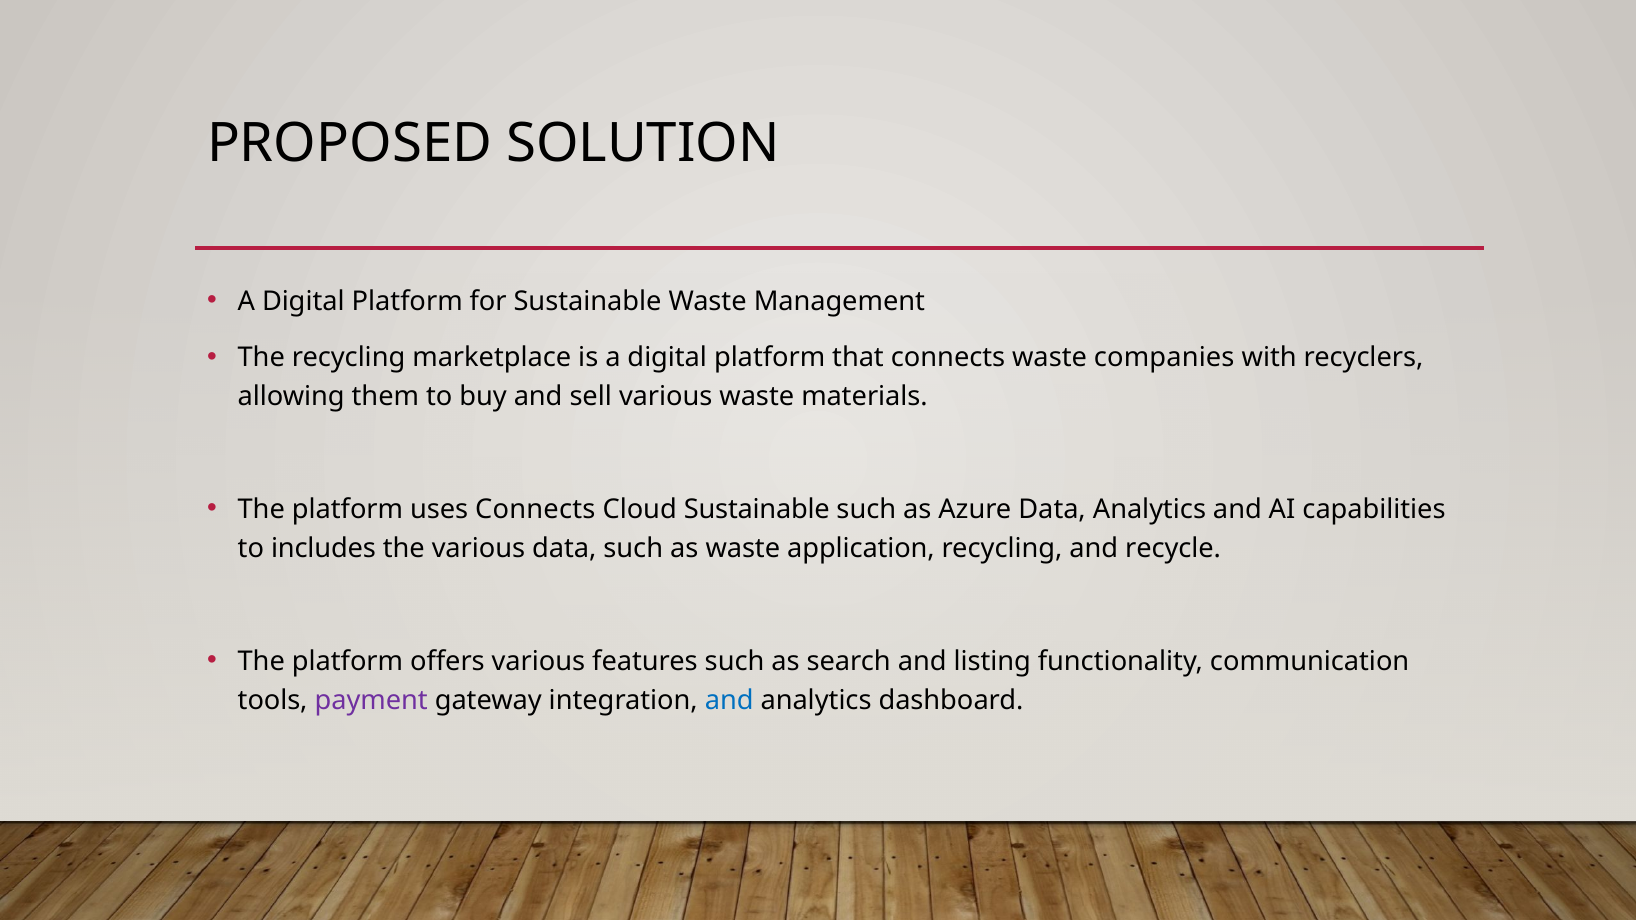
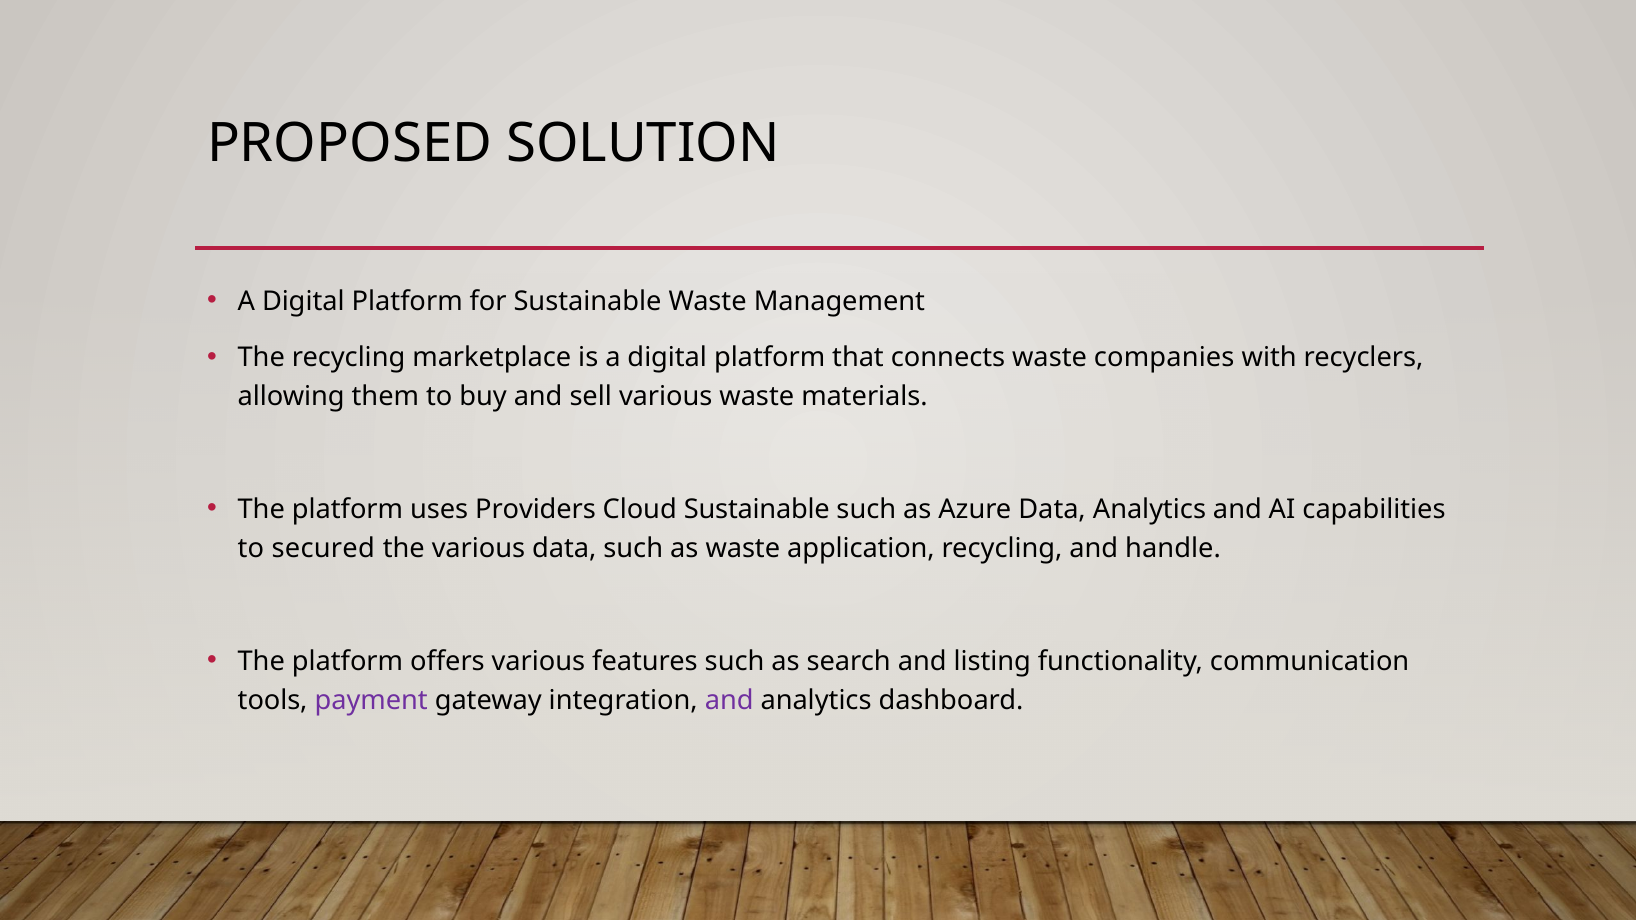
uses Connects: Connects -> Providers (536, 509)
includes: includes -> secured (323, 549)
recycle: recycle -> handle (1173, 549)
and colour: blue -> purple (729, 700)
